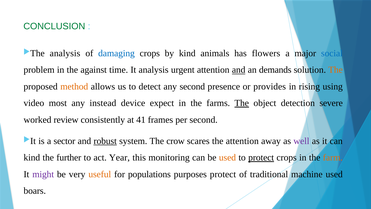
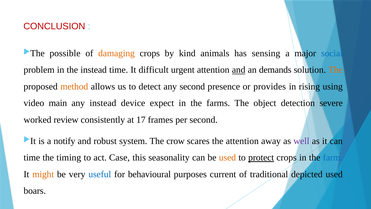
CONCLUSION colour: green -> red (54, 26)
analysis: analysis -> possible (65, 53)
damaging colour: blue -> orange (116, 53)
flowers: flowers -> sensing (266, 53)
the against: against -> instead (94, 70)
It analysis: analysis -> difficult (154, 70)
most: most -> main (58, 103)
The underline: present -> none (242, 103)
41: 41 -> 17 (141, 120)
sector: sector -> notify (64, 141)
robust underline: present -> none (105, 141)
kind: kind -> time (32, 157)
further: further -> timing (69, 157)
Year: Year -> Case (119, 157)
monitoring: monitoring -> seasonality (169, 157)
farm colour: orange -> blue (333, 157)
might colour: purple -> orange (43, 174)
useful colour: orange -> blue (100, 174)
populations: populations -> behavioural (149, 174)
purposes protect: protect -> current (223, 174)
machine: machine -> depicted (307, 174)
